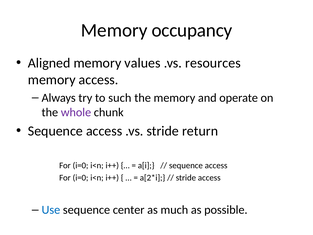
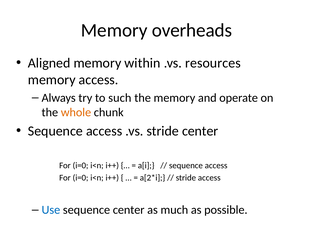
occupancy: occupancy -> overheads (192, 30)
values: values -> within (142, 63)
whole colour: purple -> orange (76, 112)
stride return: return -> center (200, 131)
